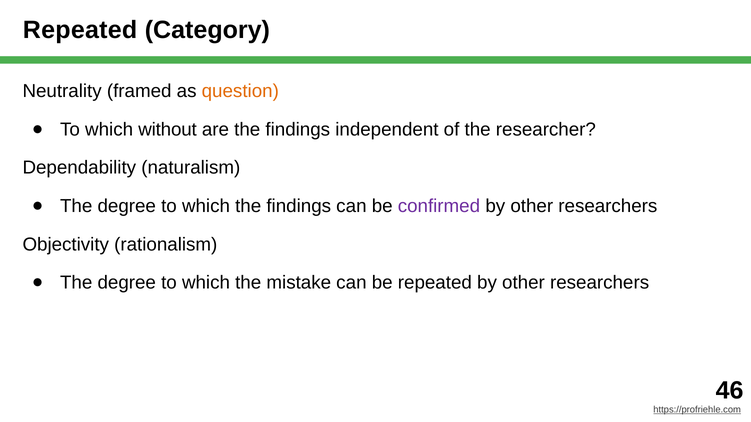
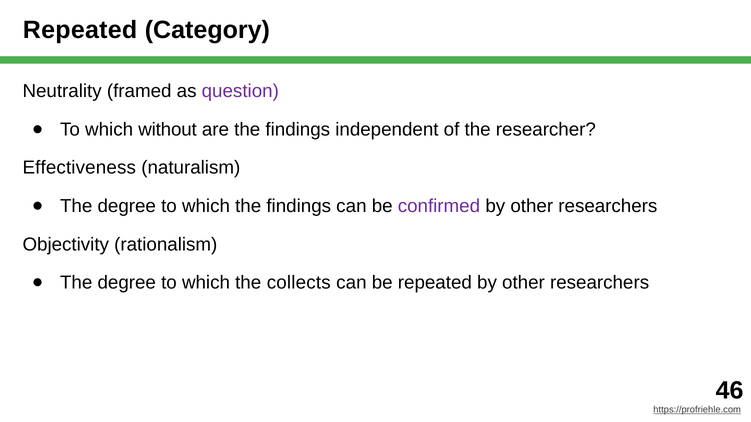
question colour: orange -> purple (240, 91)
Dependability: Dependability -> Effectiveness (79, 168)
mistake: mistake -> collects (299, 283)
